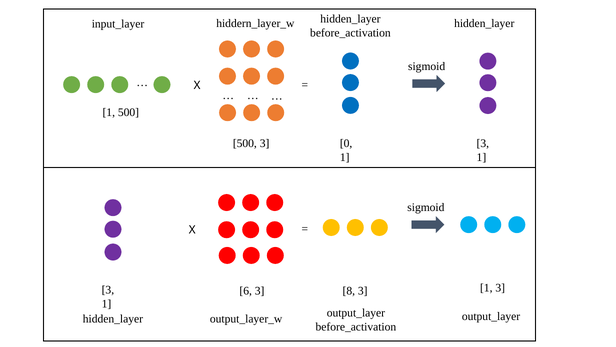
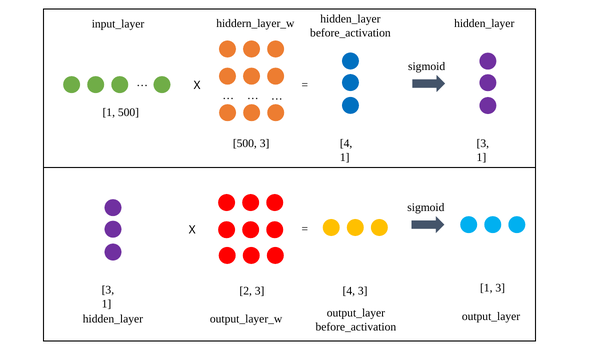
0: 0 -> 4 (346, 143)
6: 6 -> 2 (246, 290)
8: 8 -> 4 (349, 290)
